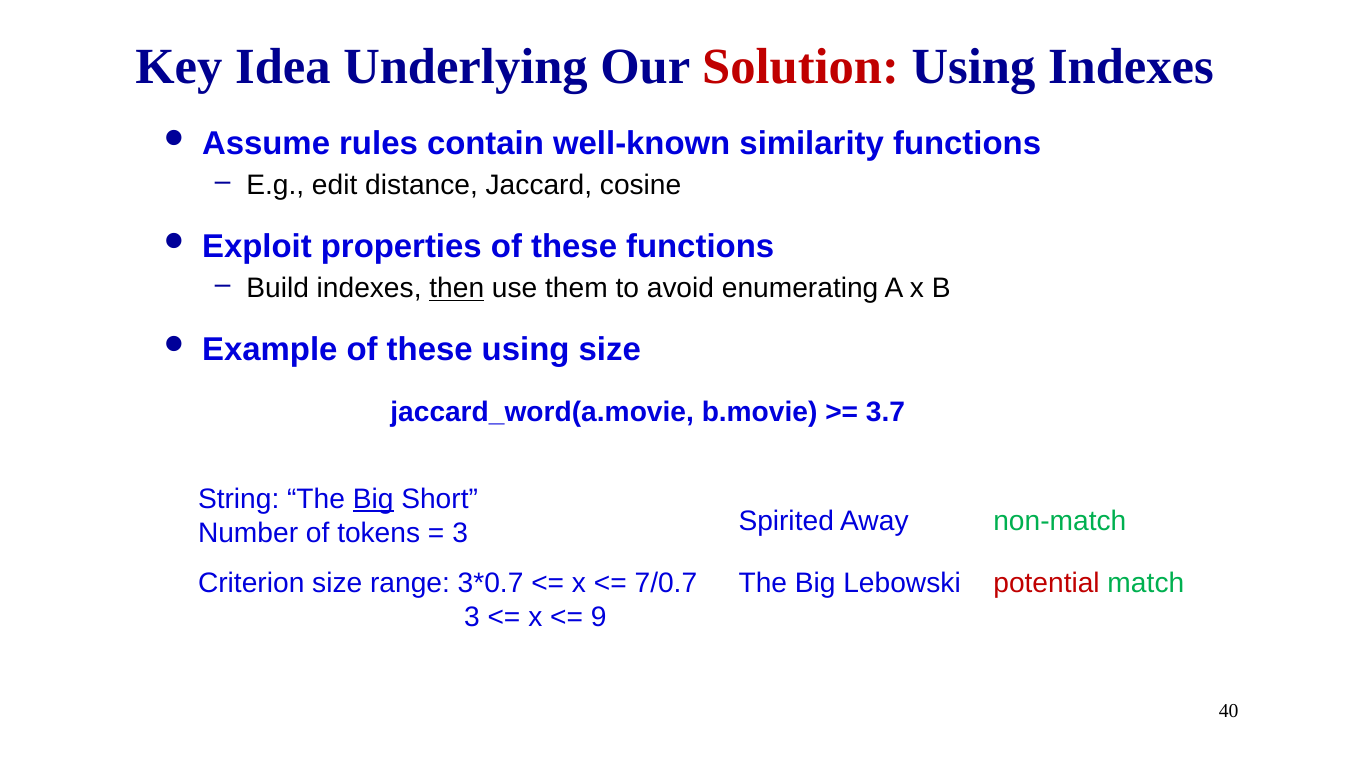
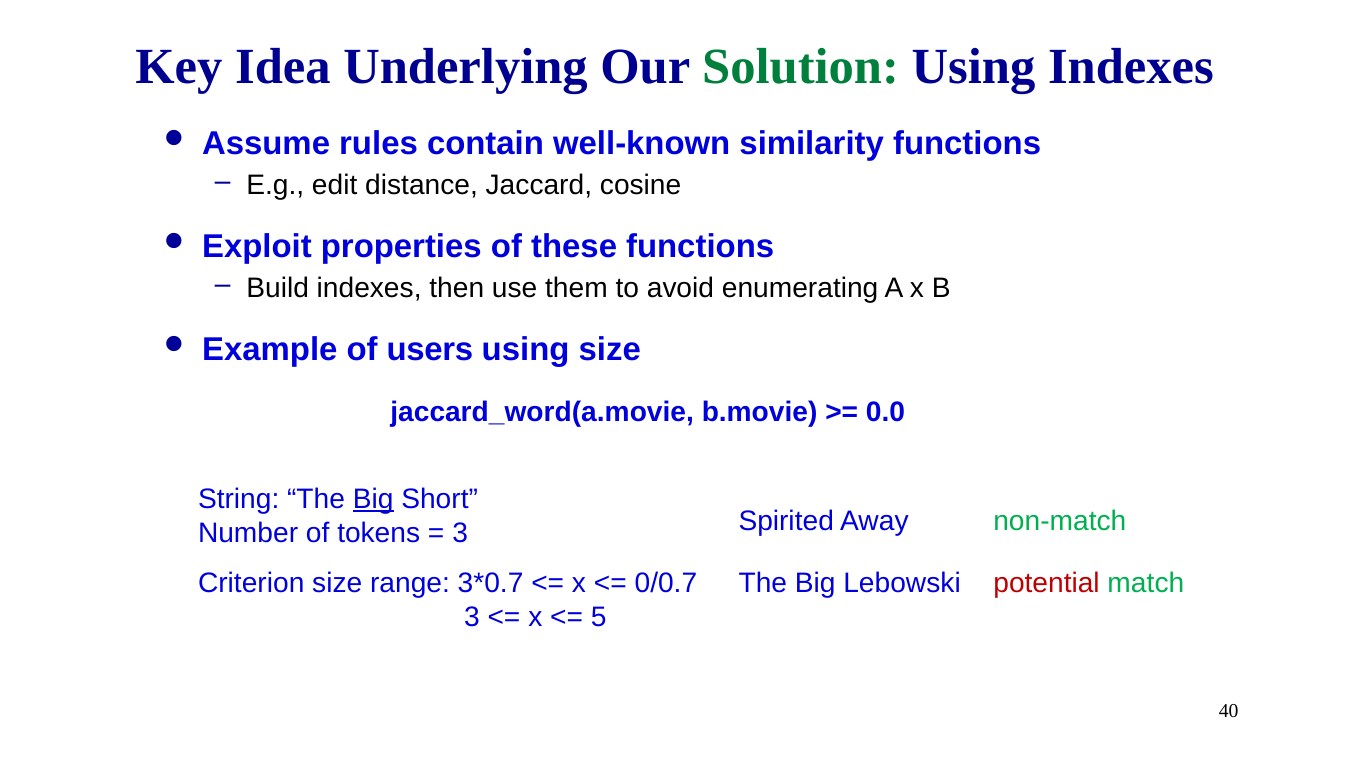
Solution colour: red -> green (801, 67)
then underline: present -> none (457, 288)
Example of these: these -> users (430, 349)
3.7: 3.7 -> 0.0 (886, 412)
7/0.7: 7/0.7 -> 0/0.7 (666, 583)
9: 9 -> 5 (599, 617)
